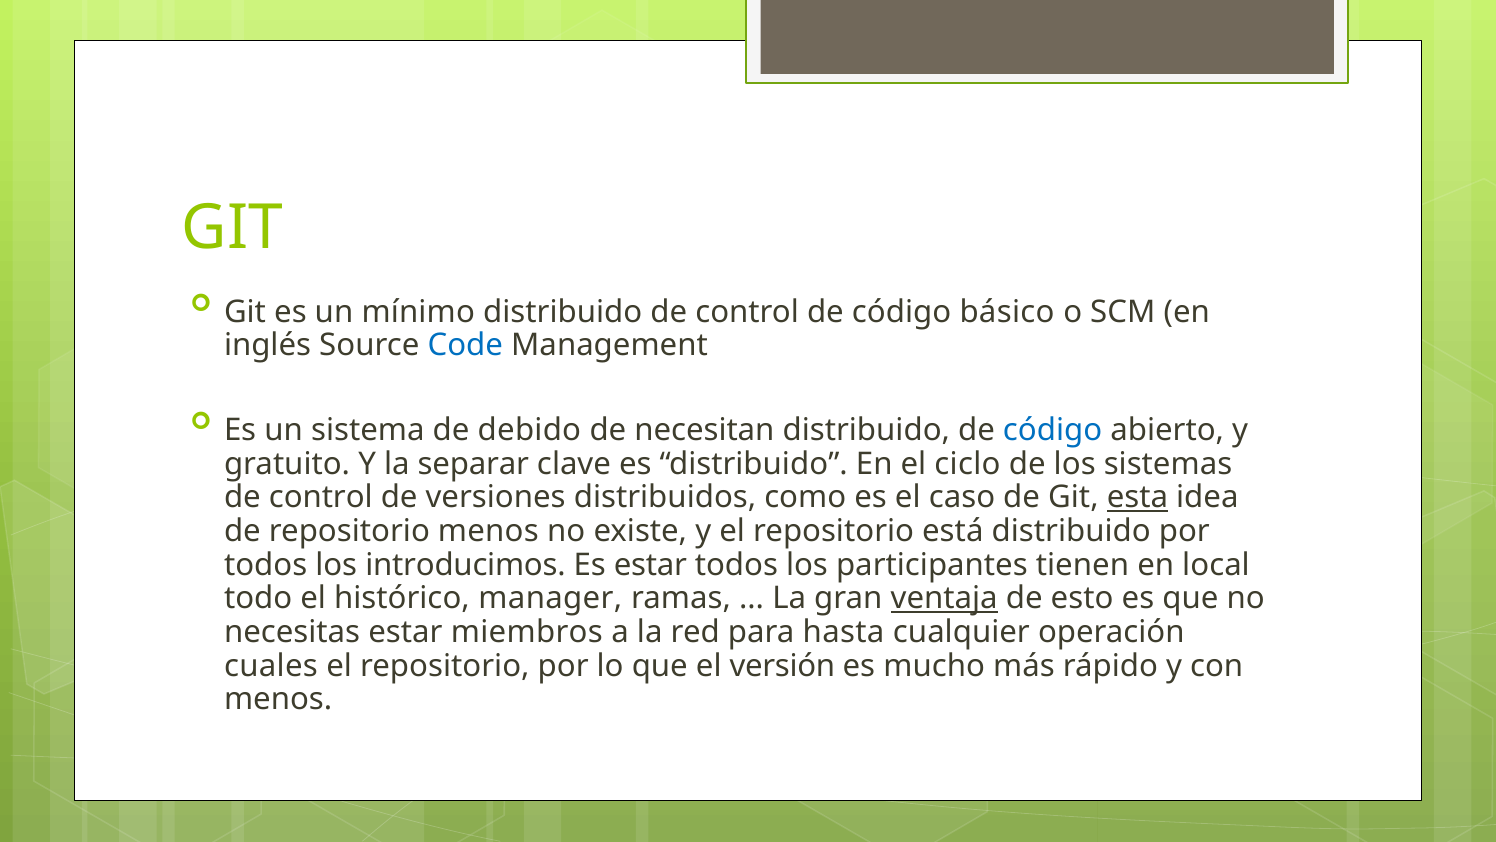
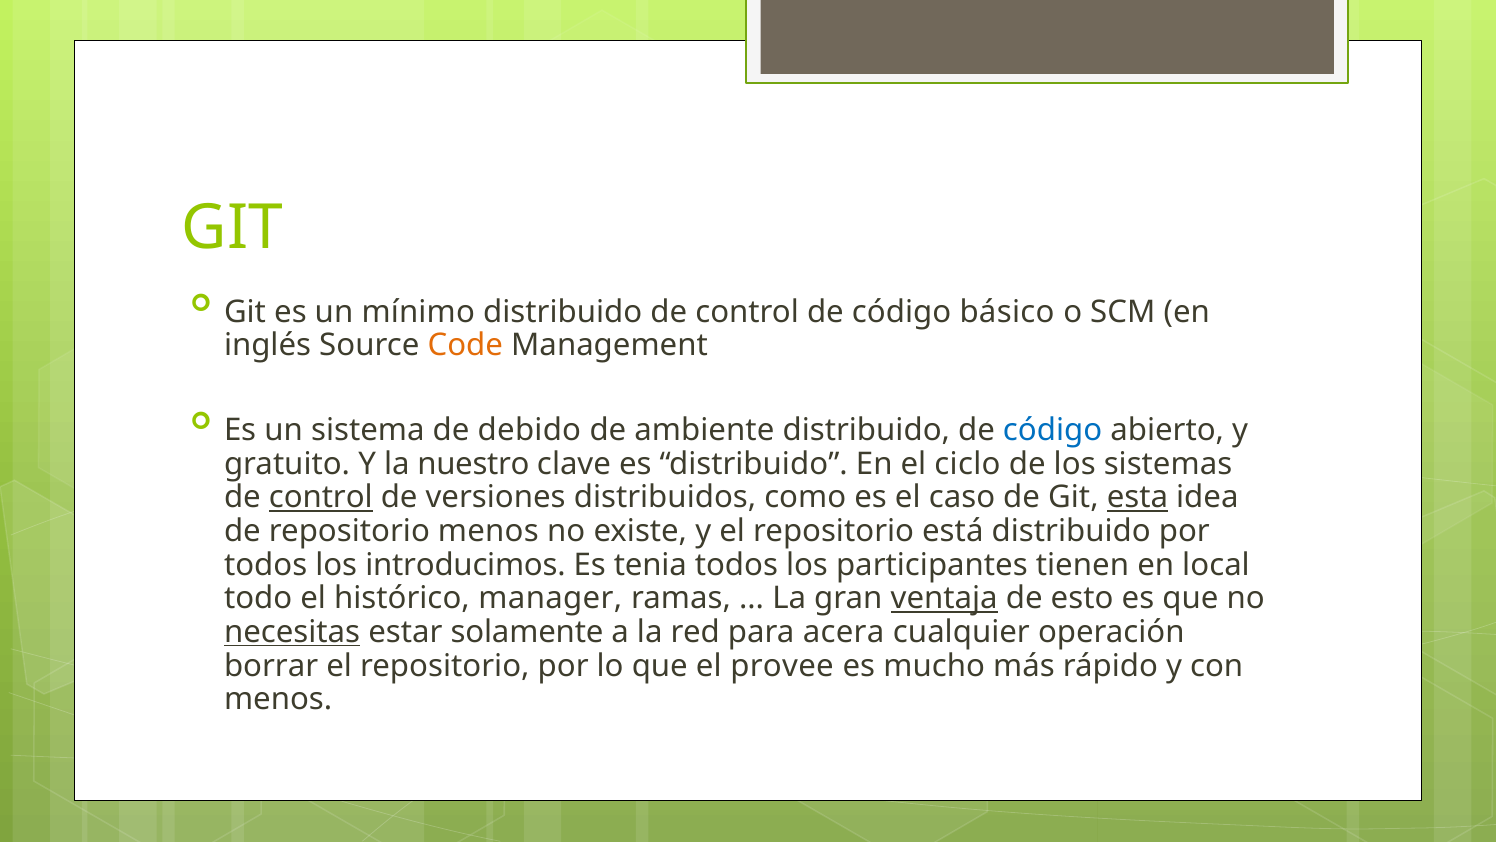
Code colour: blue -> orange (465, 345)
necesitan: necesitan -> ambiente (704, 430)
separar: separar -> nuestro (473, 463)
control underline: none -> present (321, 497)
Es estar: estar -> tenia (650, 564)
necesitas underline: none -> present (292, 632)
miembros: miembros -> solamente (527, 632)
hasta: hasta -> acera (844, 632)
cuales: cuales -> borrar (271, 665)
versión: versión -> provee (782, 665)
